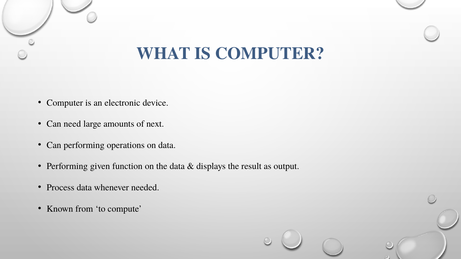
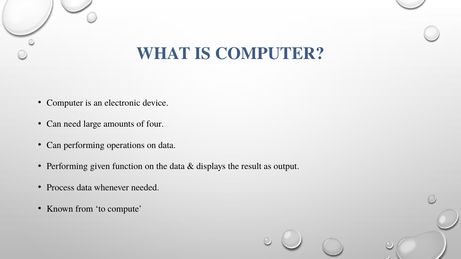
next: next -> four (155, 124)
